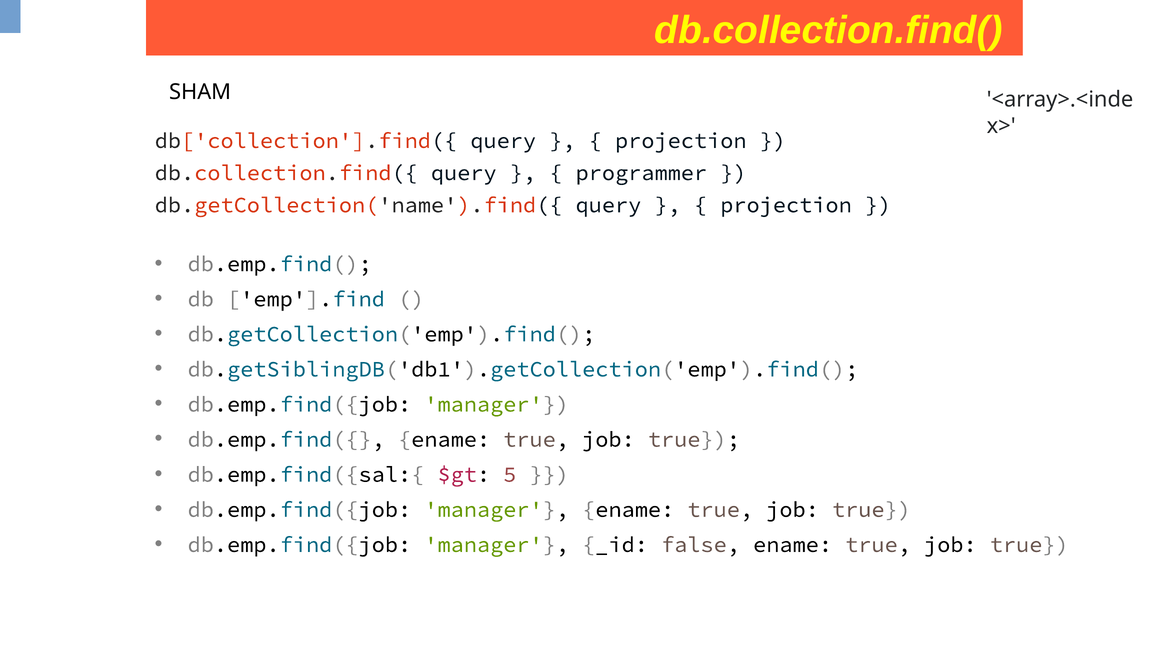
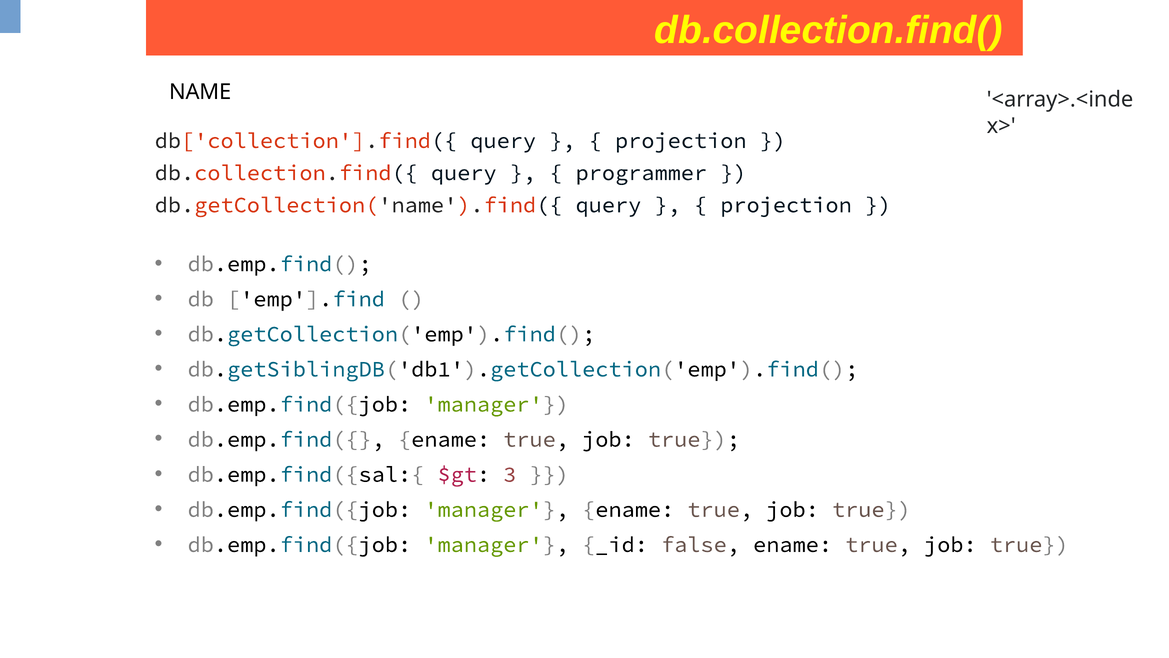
SHAM: SHAM -> NAME (200, 92)
5: 5 -> 3 (510, 474)
